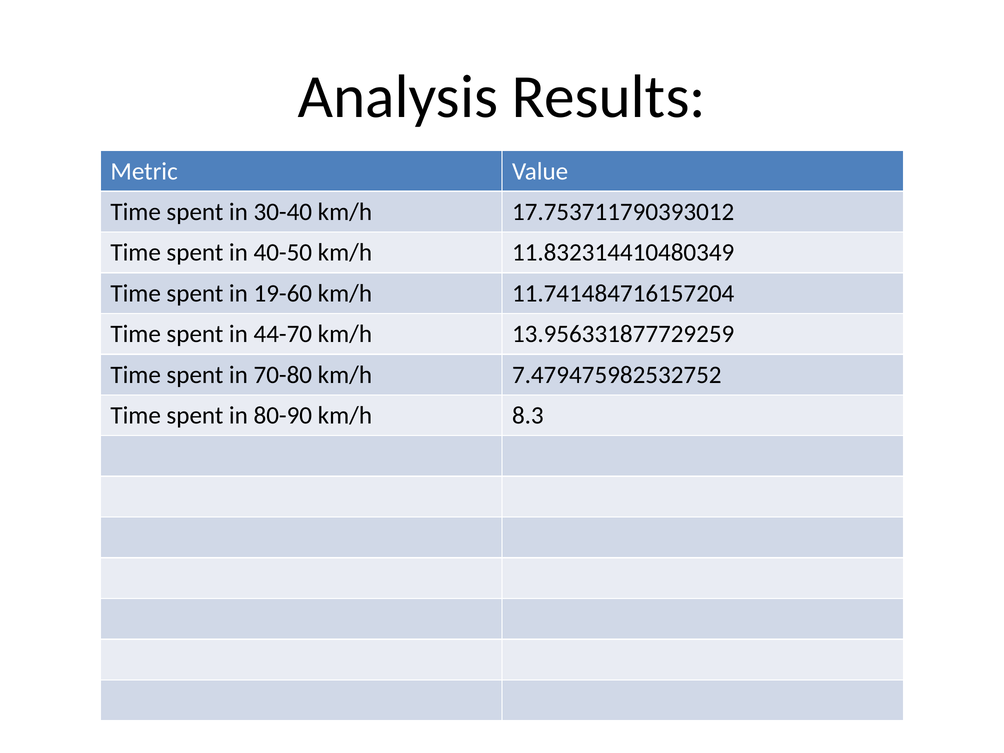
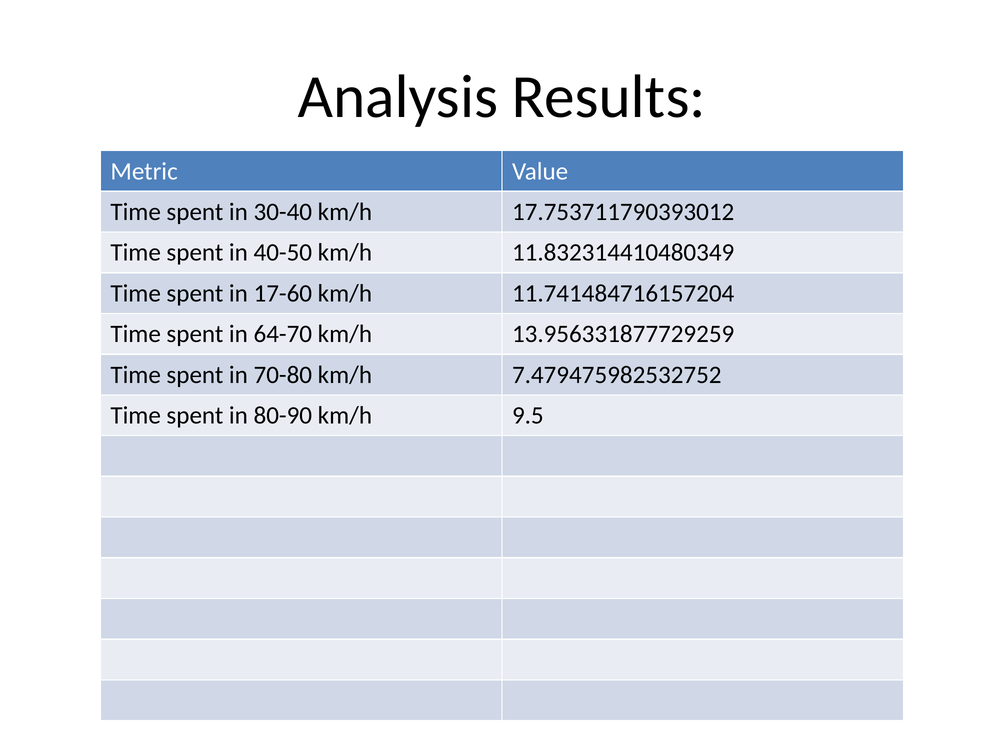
19-60: 19-60 -> 17-60 (283, 293)
44-70: 44-70 -> 64-70 (283, 334)
8.3: 8.3 -> 9.5 (528, 416)
